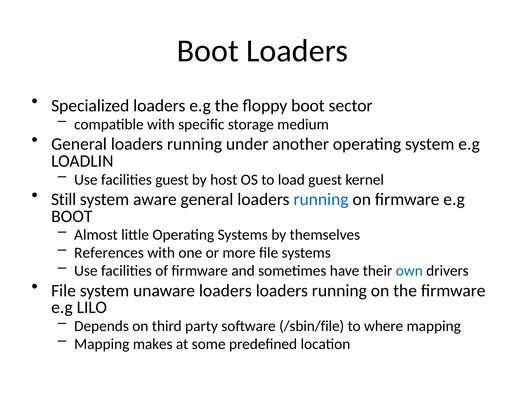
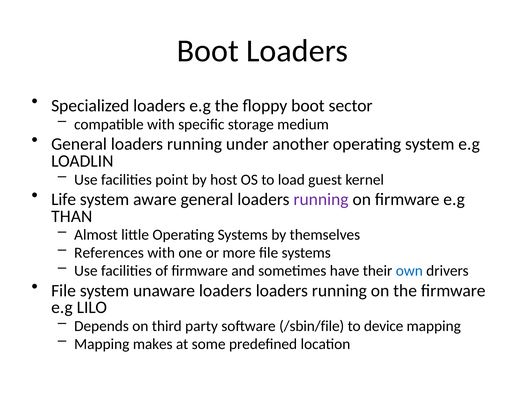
facilities guest: guest -> point (172, 180)
Still: Still -> Life (64, 199)
running colour: blue -> purple (321, 199)
BOOT: BOOT -> THAN (72, 216)
where: where -> device (384, 326)
